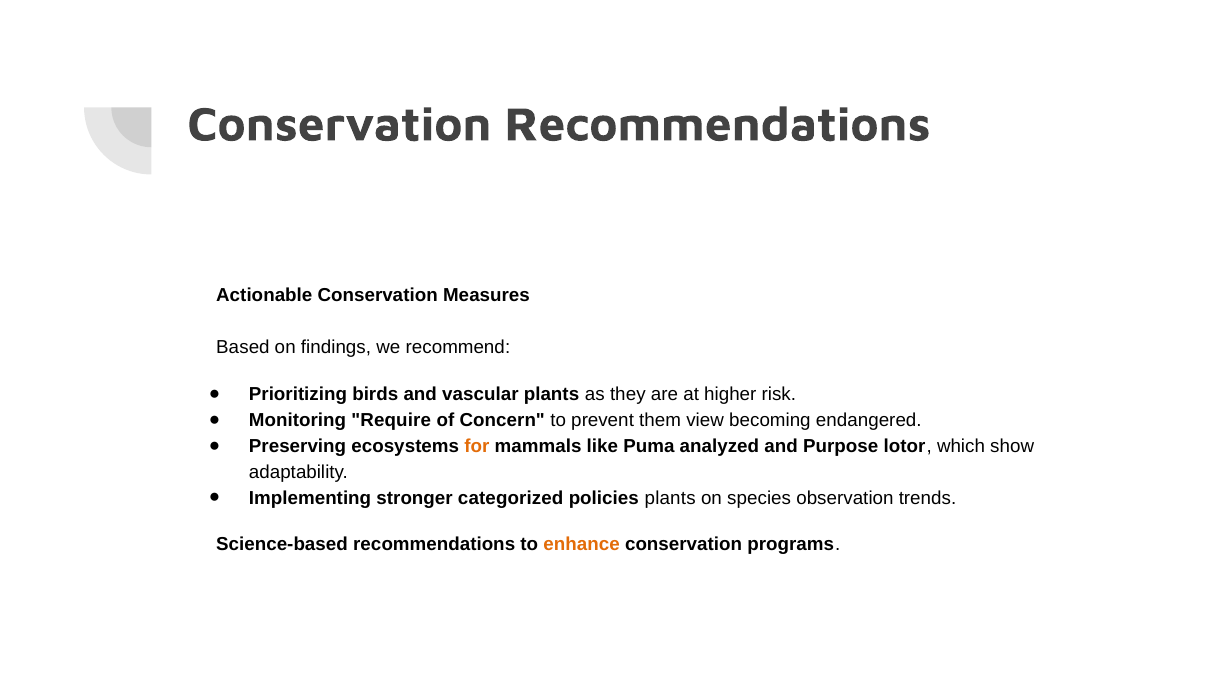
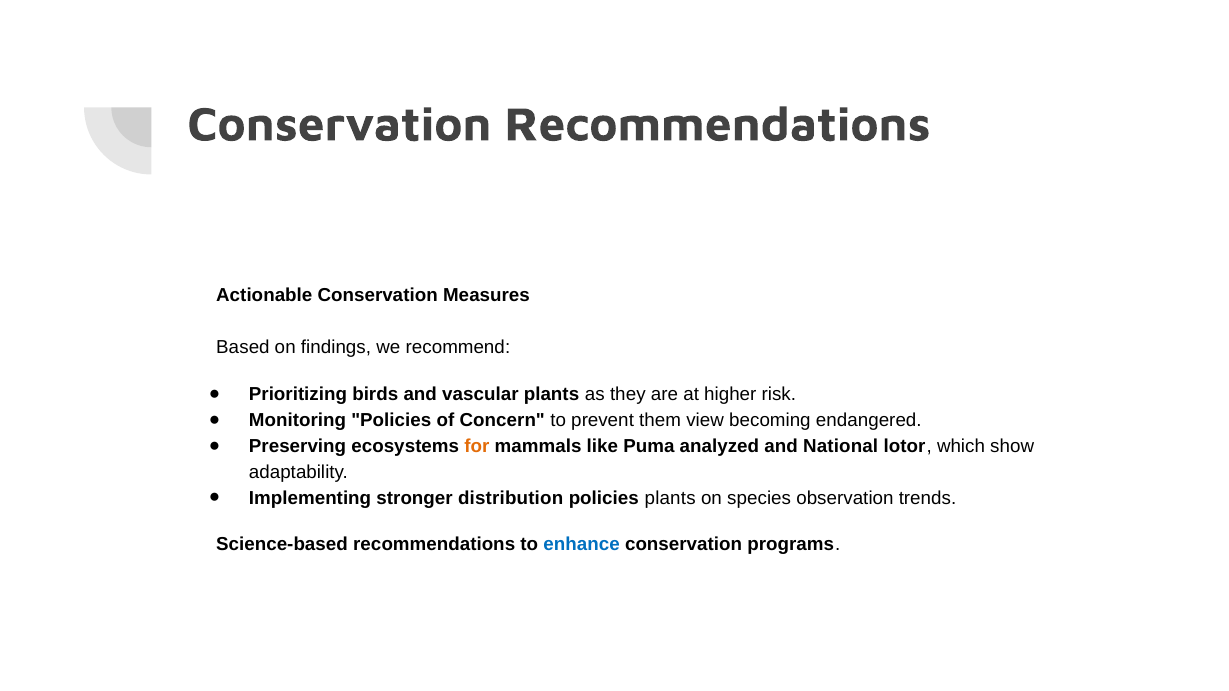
Monitoring Require: Require -> Policies (391, 420)
Purpose: Purpose -> National (841, 446)
categorized: categorized -> distribution (511, 498)
enhance colour: orange -> blue (582, 545)
